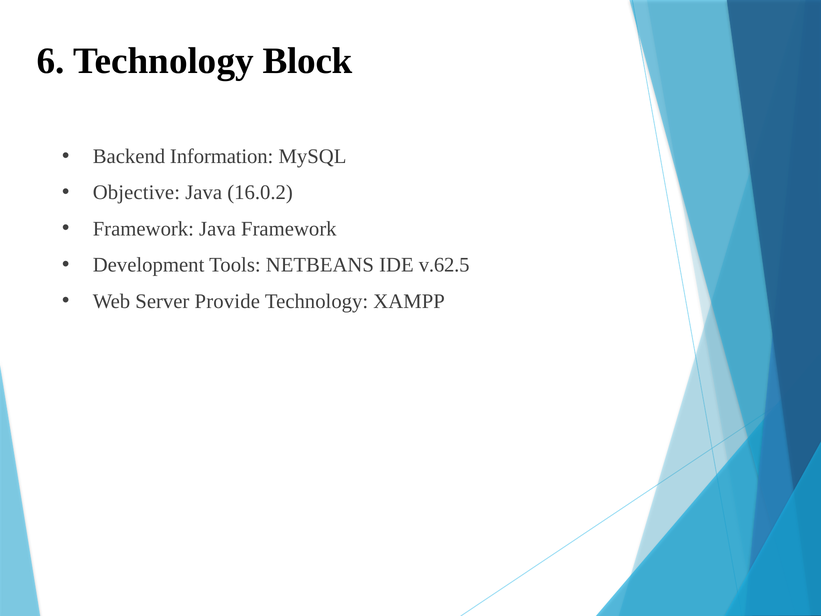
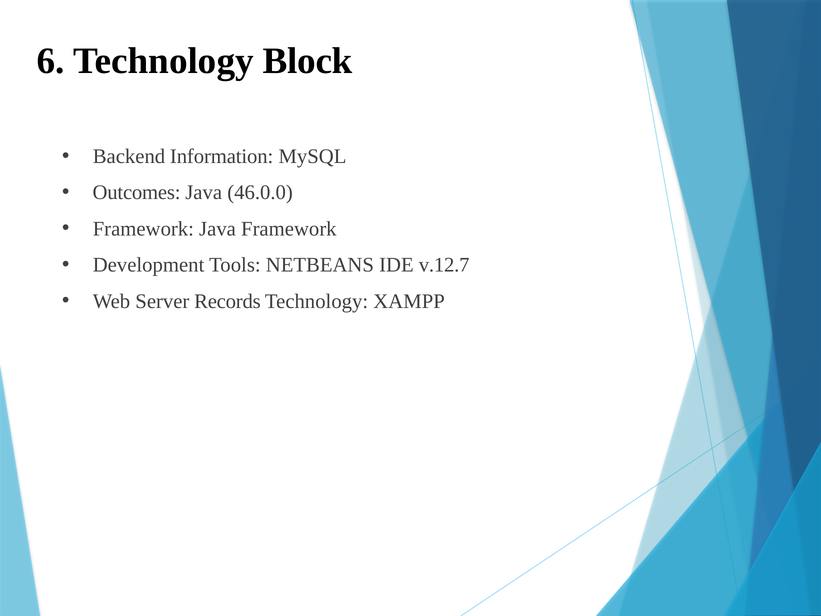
Objective: Objective -> Outcomes (137, 192)
16.0.2: 16.0.2 -> 46.0.0 (260, 192)
v.62.5: v.62.5 -> v.12.7 (444, 265)
Provide: Provide -> Records (227, 301)
